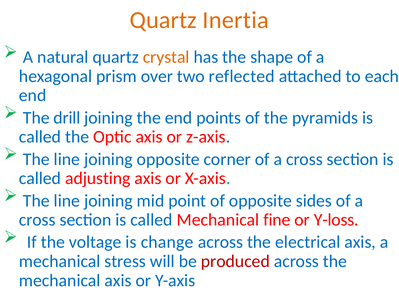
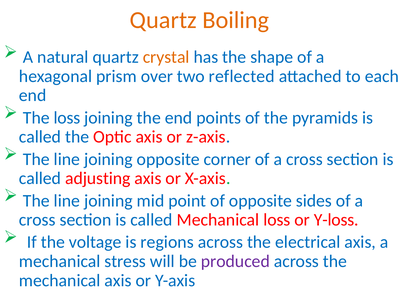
Inertia: Inertia -> Boiling (236, 20)
The drill: drill -> loss (67, 118)
Mechanical fine: fine -> loss (277, 220)
change: change -> regions (167, 242)
produced colour: red -> purple (235, 262)
